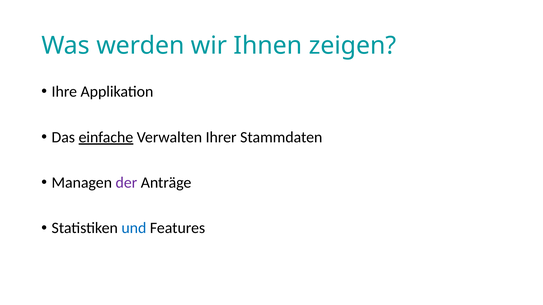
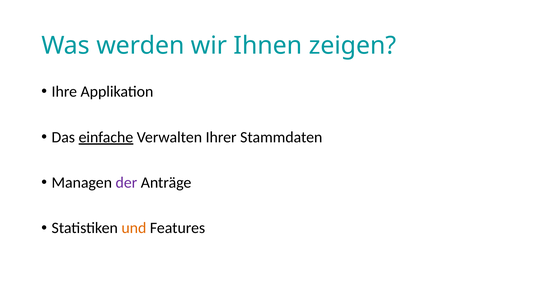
und colour: blue -> orange (134, 228)
